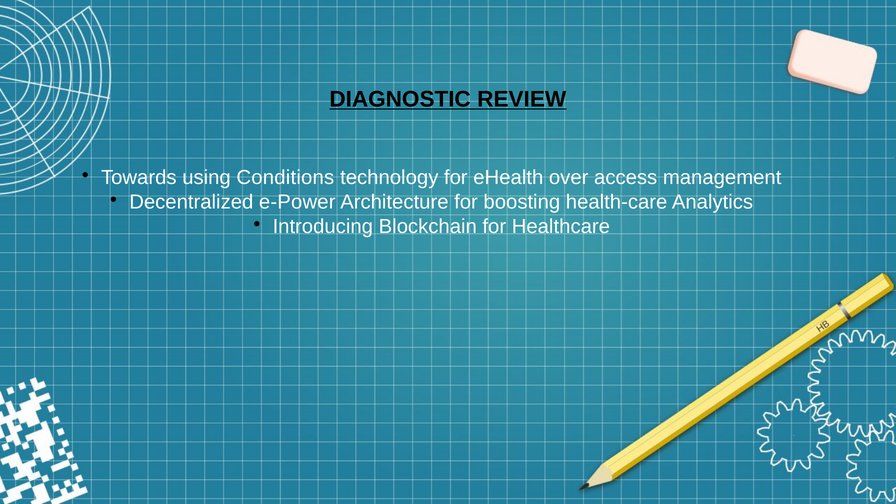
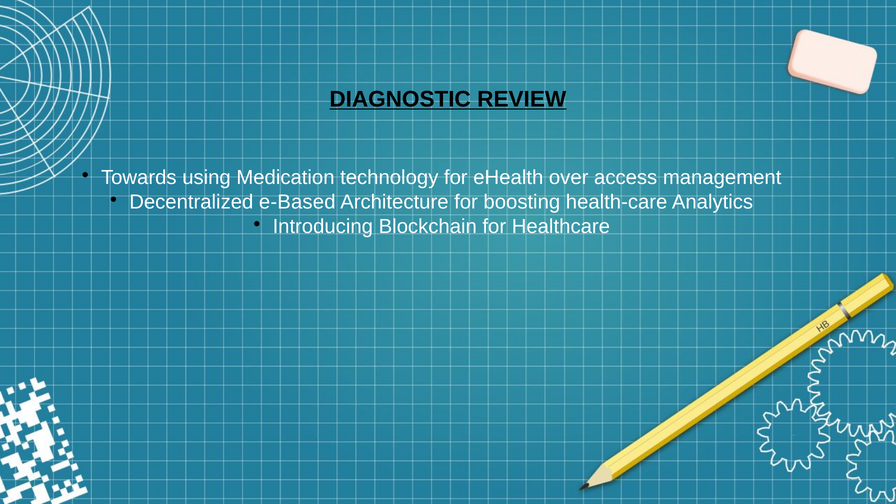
Conditions: Conditions -> Medication (285, 178)
e-Power: e-Power -> e-Based (297, 202)
